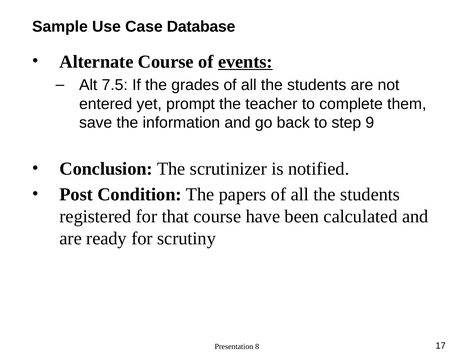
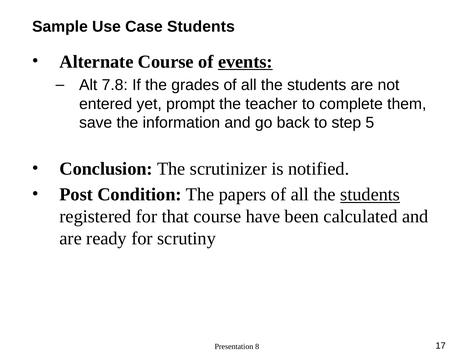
Case Database: Database -> Students (201, 27)
7.5: 7.5 -> 7.8 (115, 85)
9: 9 -> 5 (370, 123)
students underline: none -> present (370, 194)
